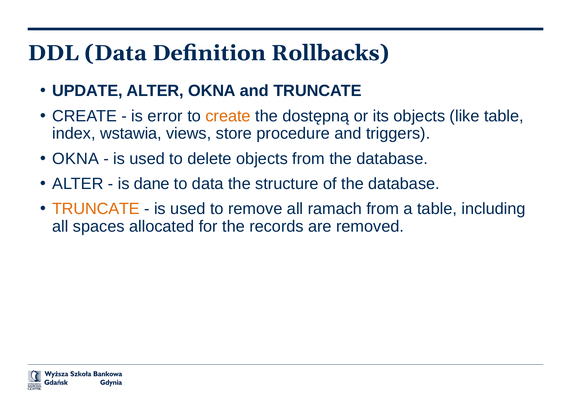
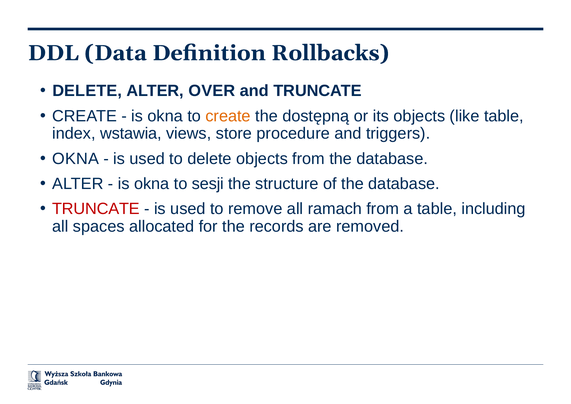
UPDATE: UPDATE -> DELETE (87, 91)
ALTER OKNA: OKNA -> OVER (212, 91)
error: error -> okna (165, 116)
dane: dane -> okna (152, 184)
to data: data -> sesji (208, 184)
TRUNCATE colour: orange -> red (96, 209)
